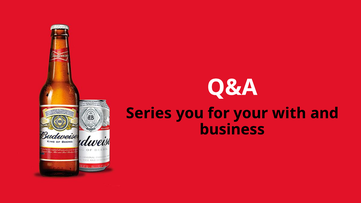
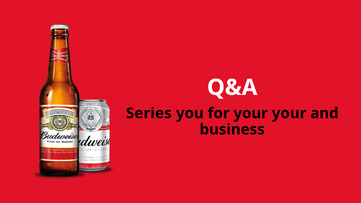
your with: with -> your (289, 113)
